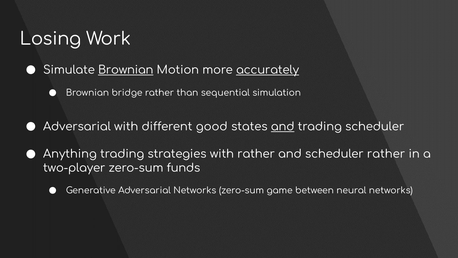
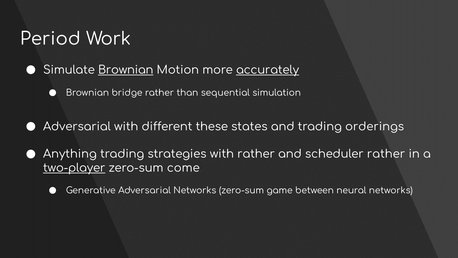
Losing: Losing -> Period (50, 39)
good: good -> these (212, 126)
and underline: present -> none (283, 126)
trading scheduler: scheduler -> orderings (375, 126)
two-player underline: none -> present (74, 168)
funds: funds -> come (183, 168)
